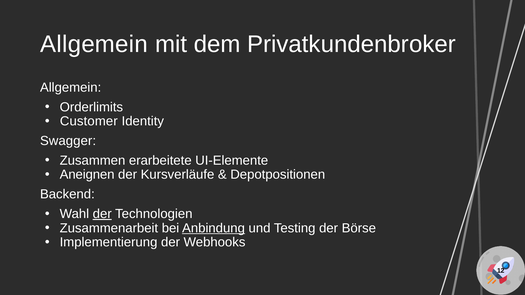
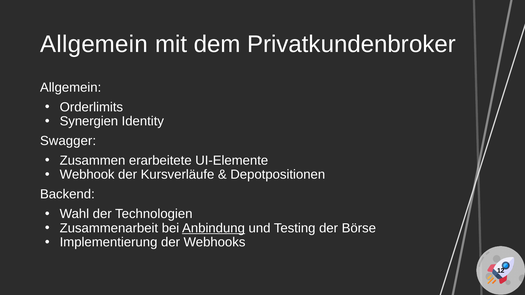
Customer: Customer -> Synergien (89, 121)
Aneignen: Aneignen -> Webhook (87, 175)
der underline: present -> none (102, 214)
